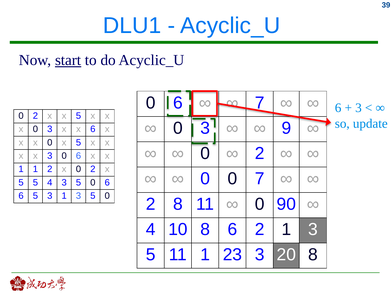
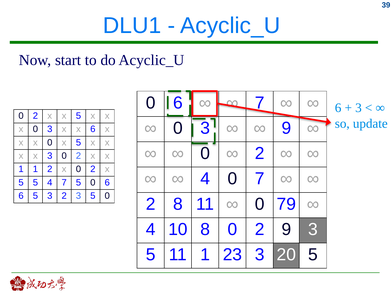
start underline: present -> none (68, 60)
3 0 6: 6 -> 2 (79, 156)
0: 0 -> 4 (205, 179)
4 3: 3 -> 7 (64, 183)
3 1: 1 -> 2 (64, 196)
90: 90 -> 79 (286, 204)
10 8 6: 6 -> 0 (232, 230)
2 1: 1 -> 9 (286, 230)
20 8: 8 -> 5 (313, 255)
